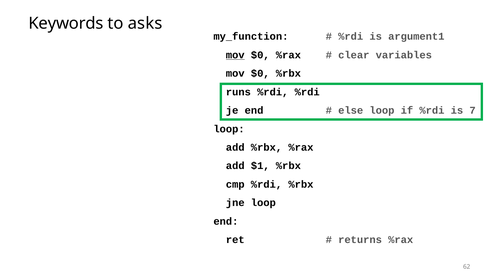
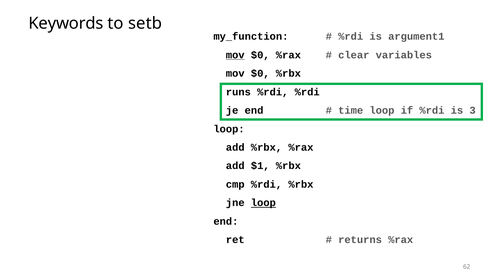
asks: asks -> setb (145, 23)
else: else -> time (351, 111)
7: 7 -> 3 (473, 111)
loop underline: none -> present (263, 203)
